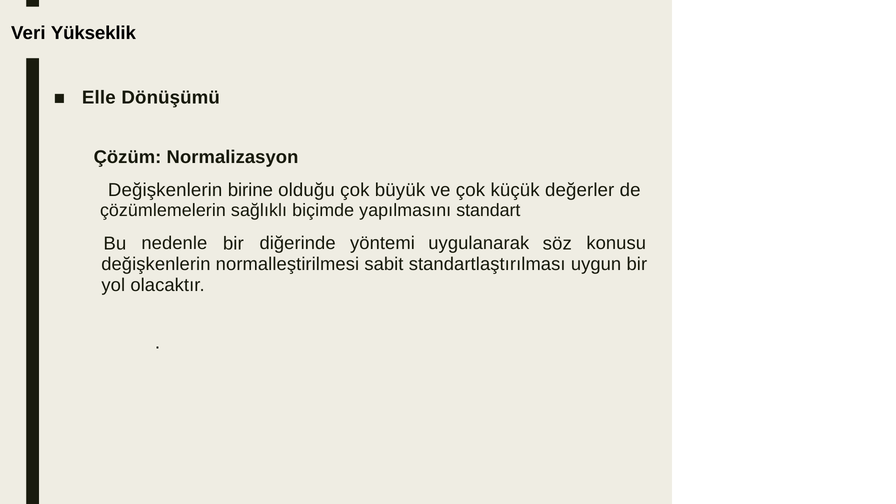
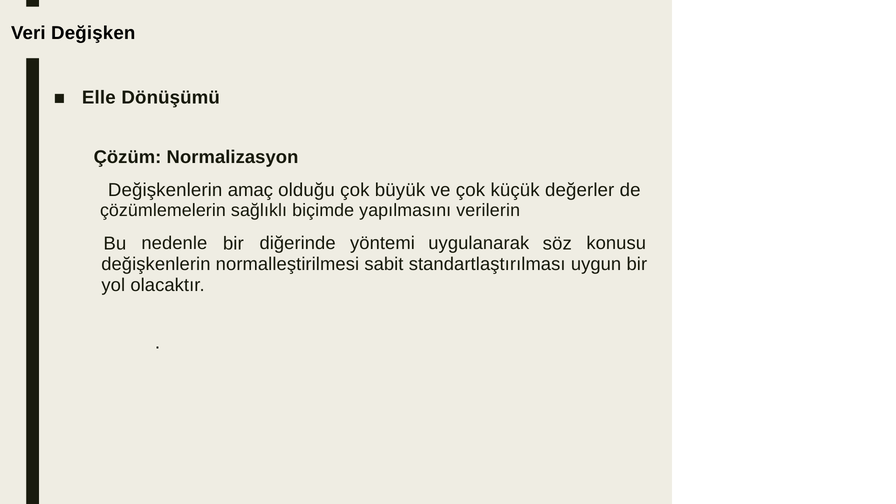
Yükseklik: Yükseklik -> Değişken (93, 33)
birine: birine -> amaç (250, 190)
standart: standart -> verilerin (488, 211)
